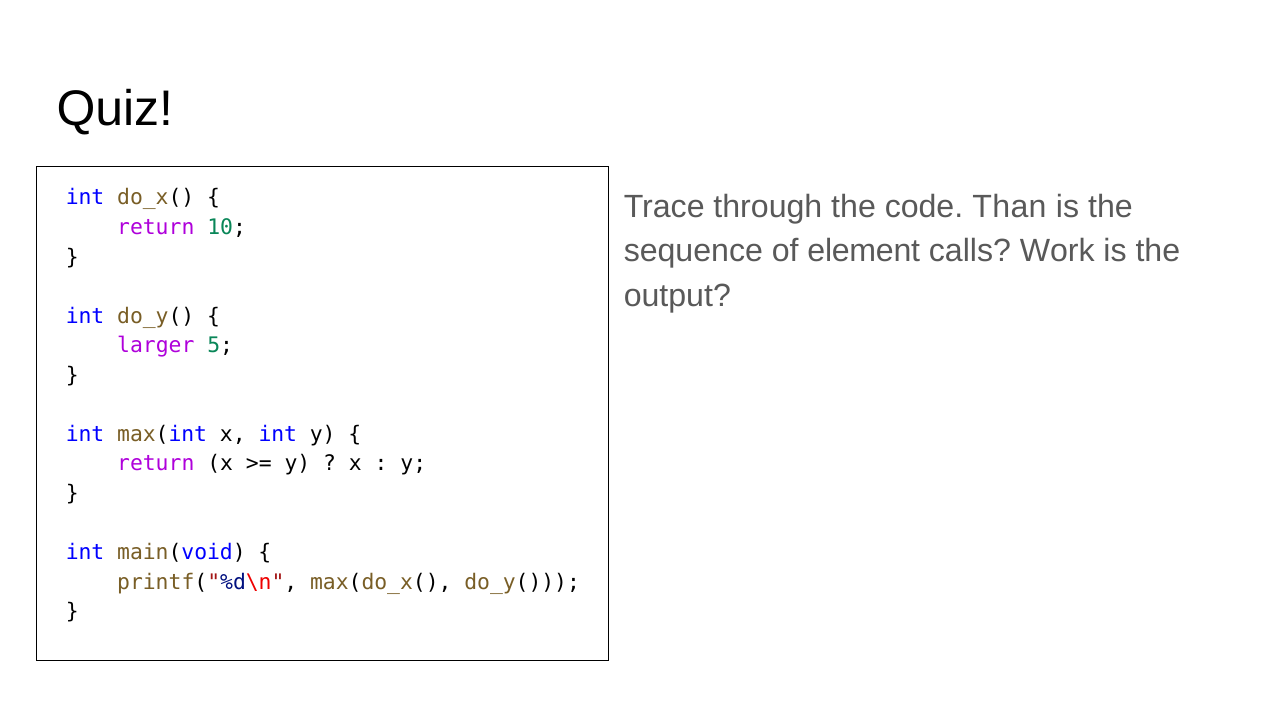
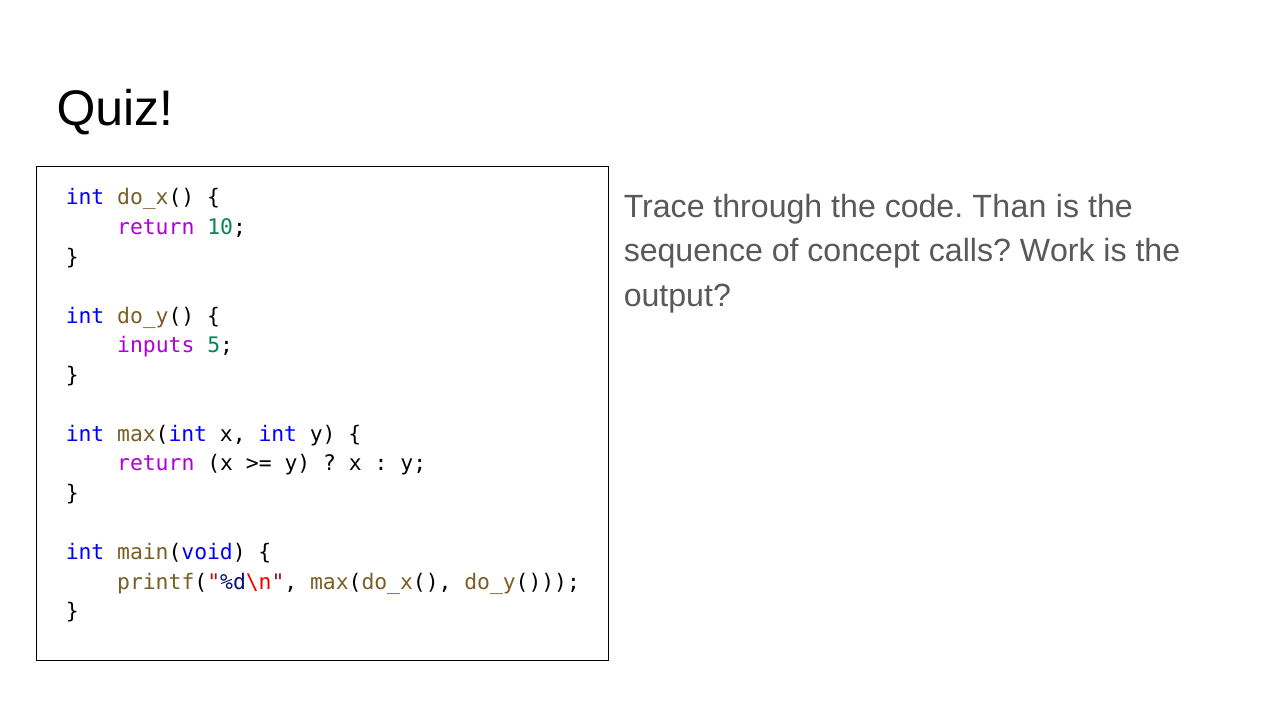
element: element -> concept (864, 251)
larger: larger -> inputs (156, 346)
